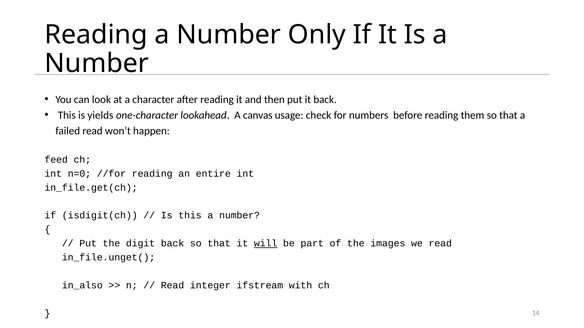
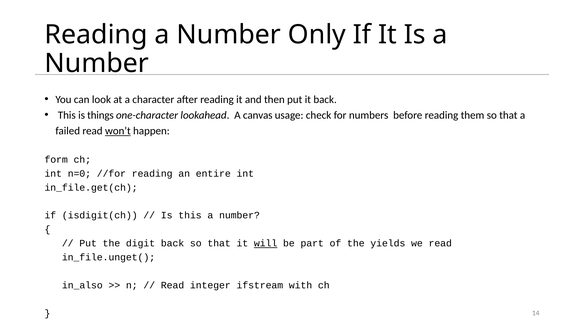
yields: yields -> things (100, 115)
won’t underline: none -> present (118, 131)
feed: feed -> form (56, 160)
images: images -> yields (388, 244)
